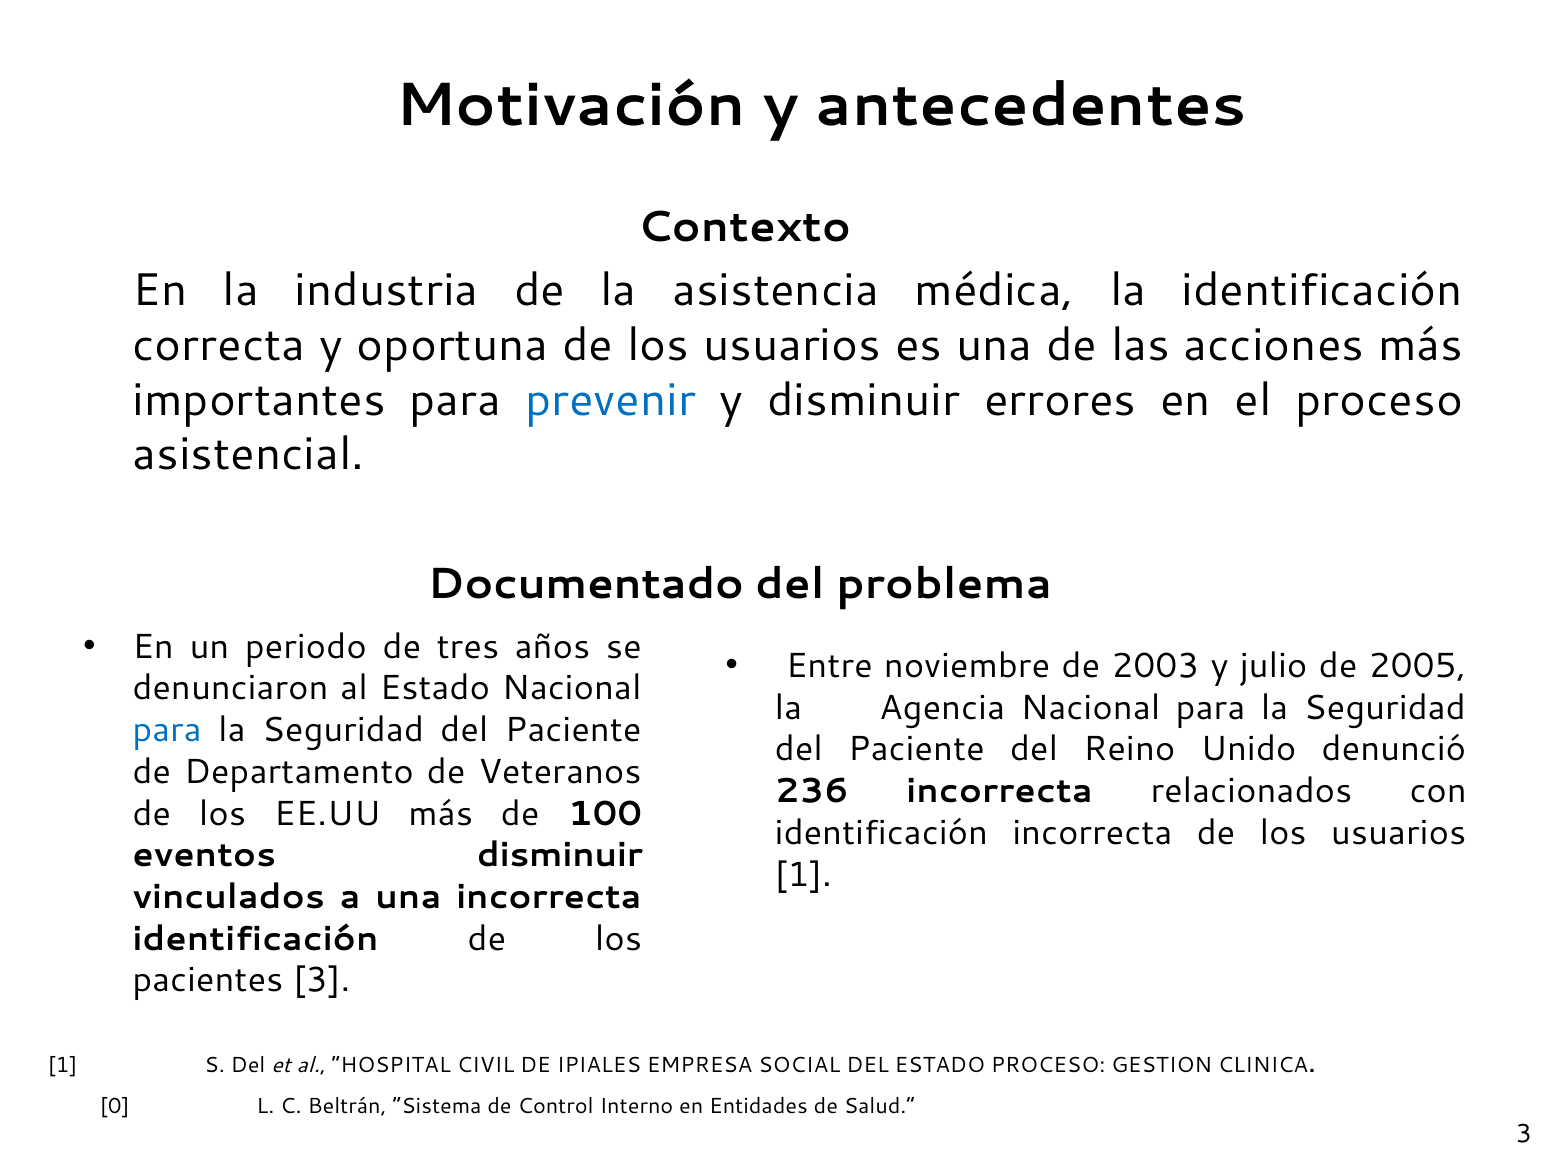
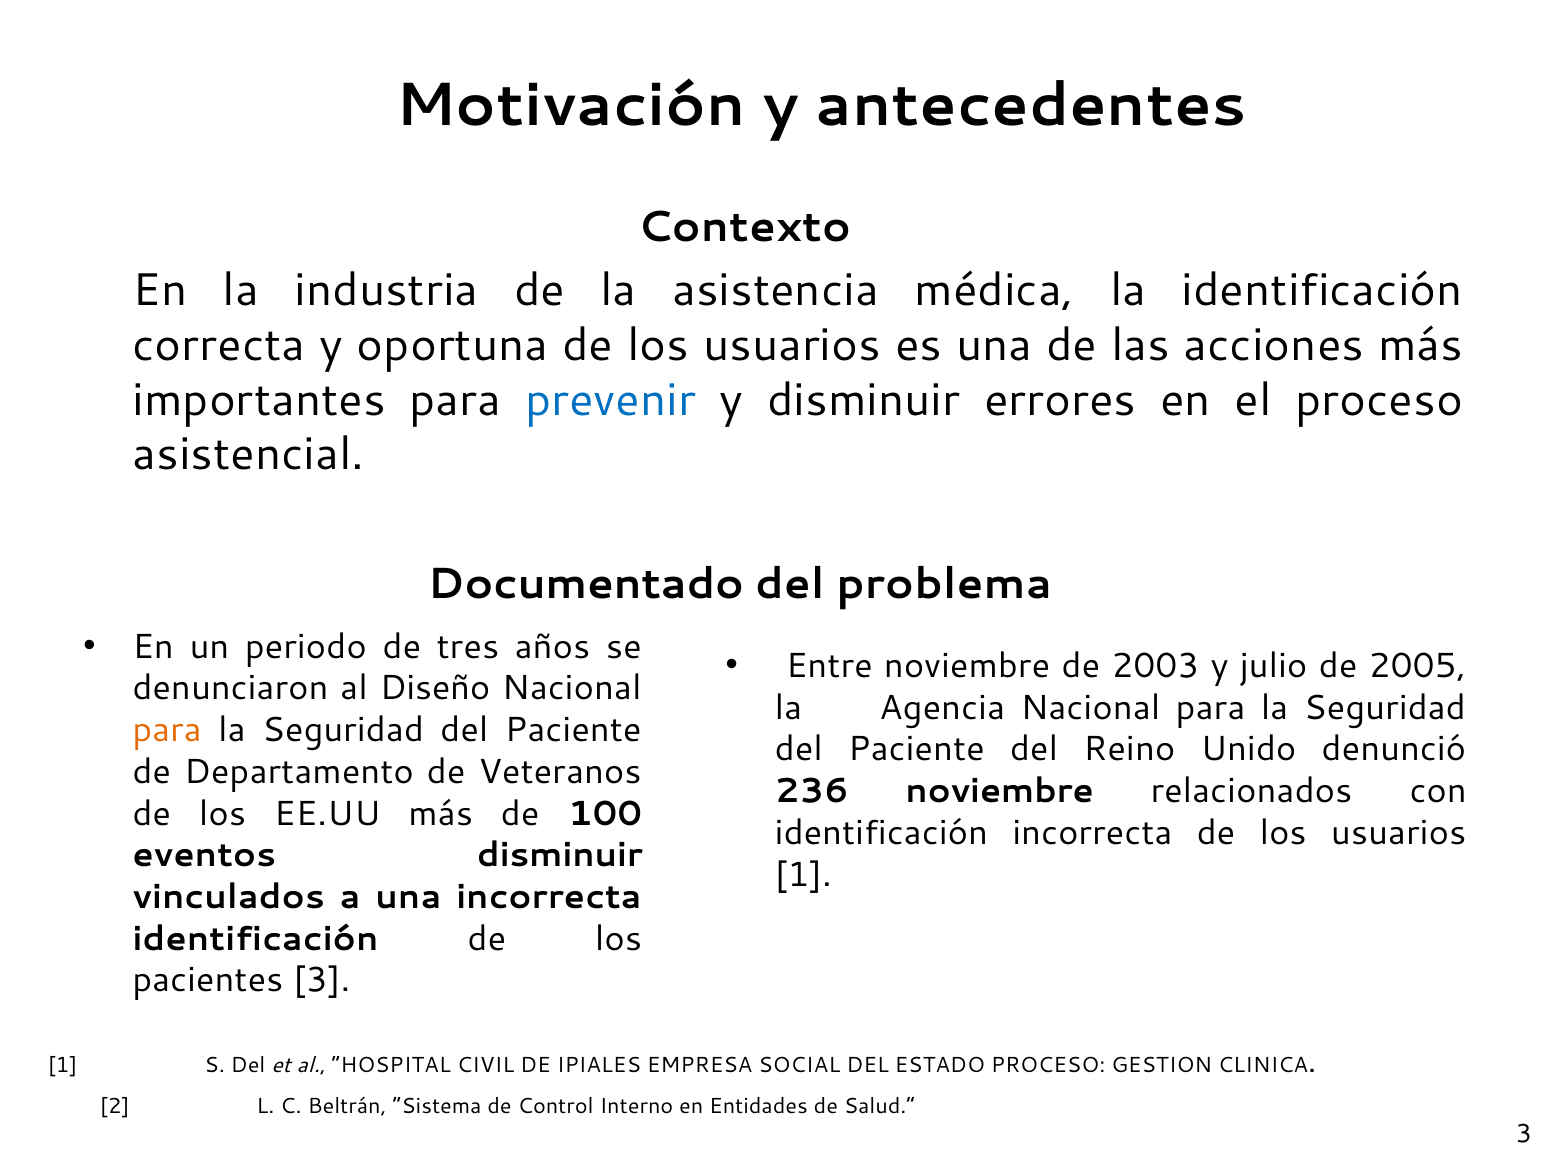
al Estado: Estado -> Diseño (435, 689)
para colour: blue -> orange (167, 730)
236 incorrecta: incorrecta -> noviembre (1000, 792)
0: 0 -> 2 (115, 1107)
